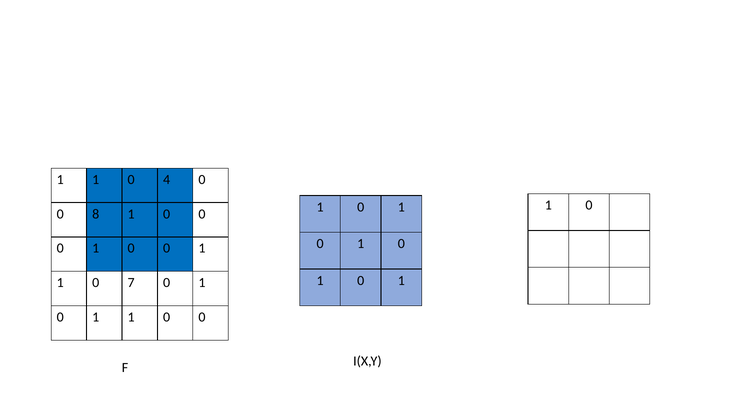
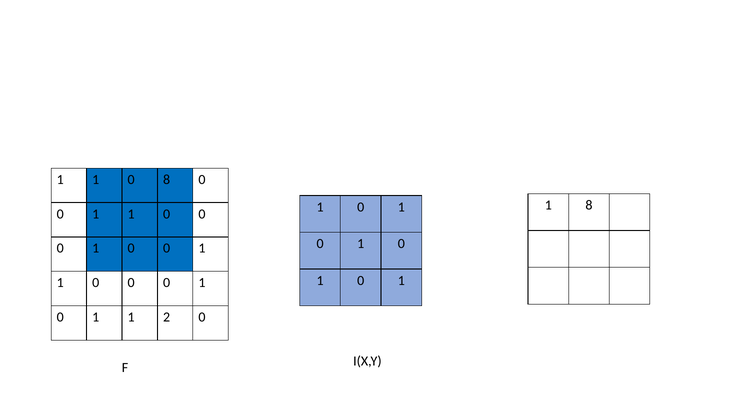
0 4: 4 -> 8 (167, 180)
0: 0 -> 8 (589, 205)
8: 8 -> 1 (96, 214)
7: 7 -> 0 (131, 283)
0: 0 -> 2 (167, 318)
